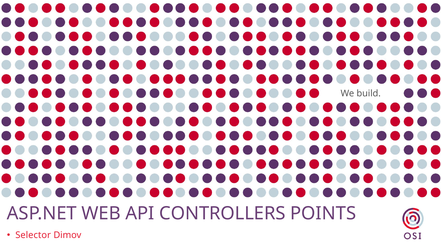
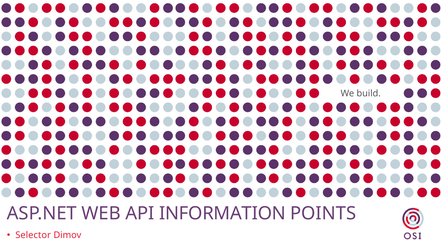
CONTROLLERS: CONTROLLERS -> INFORMATION (222, 214)
